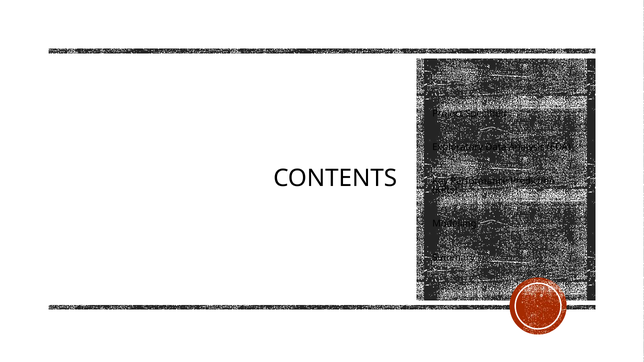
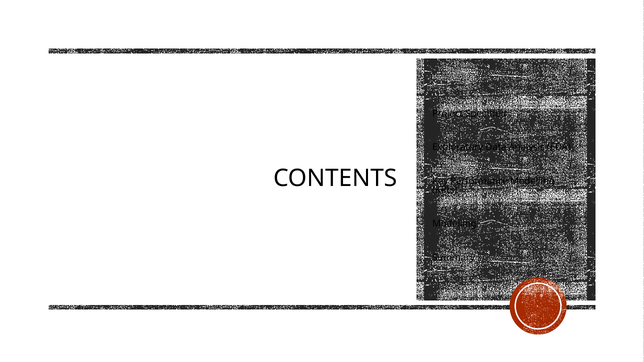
Performance Prediction: Prediction -> Modelling (533, 181)
